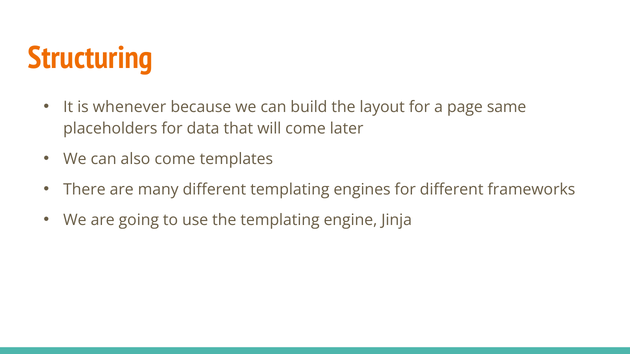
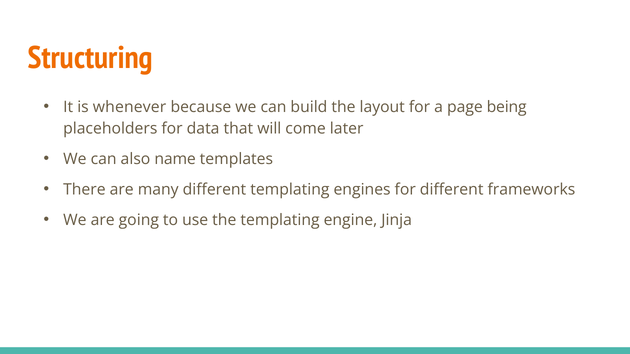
same: same -> being (507, 107)
also come: come -> name (175, 159)
